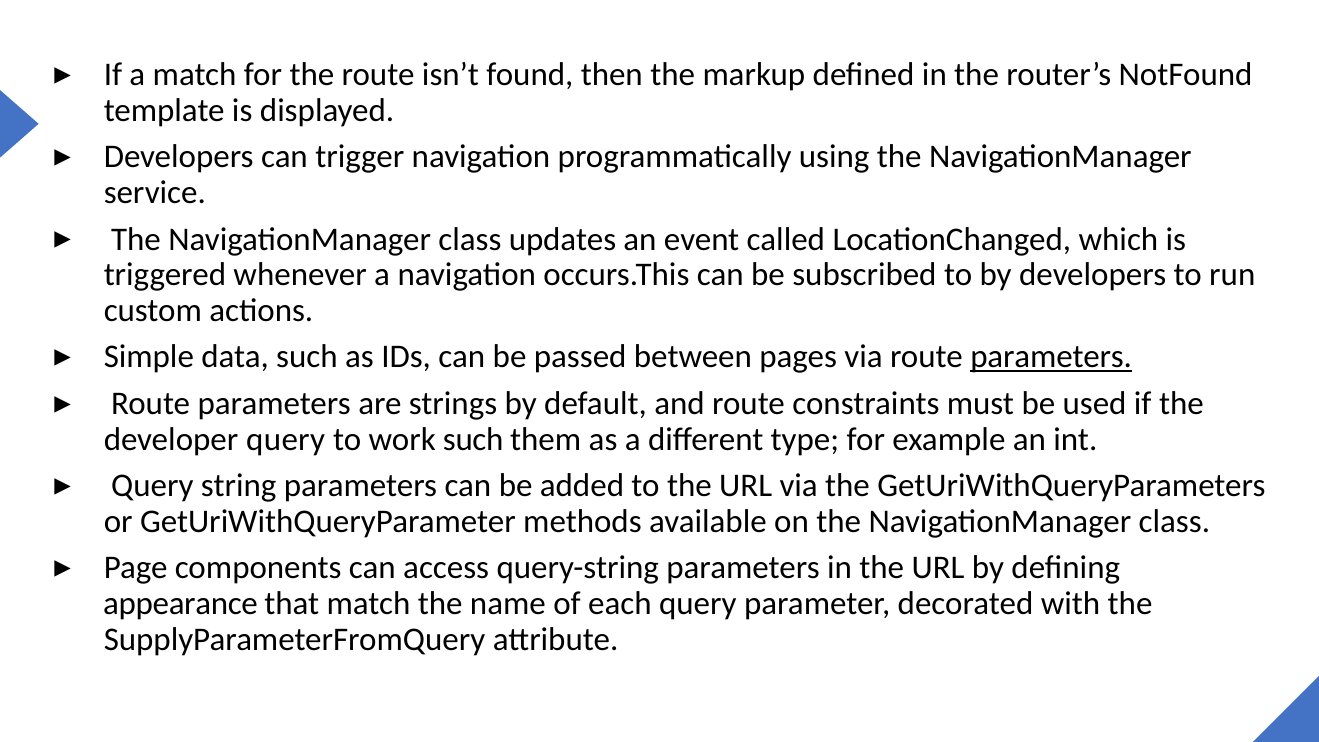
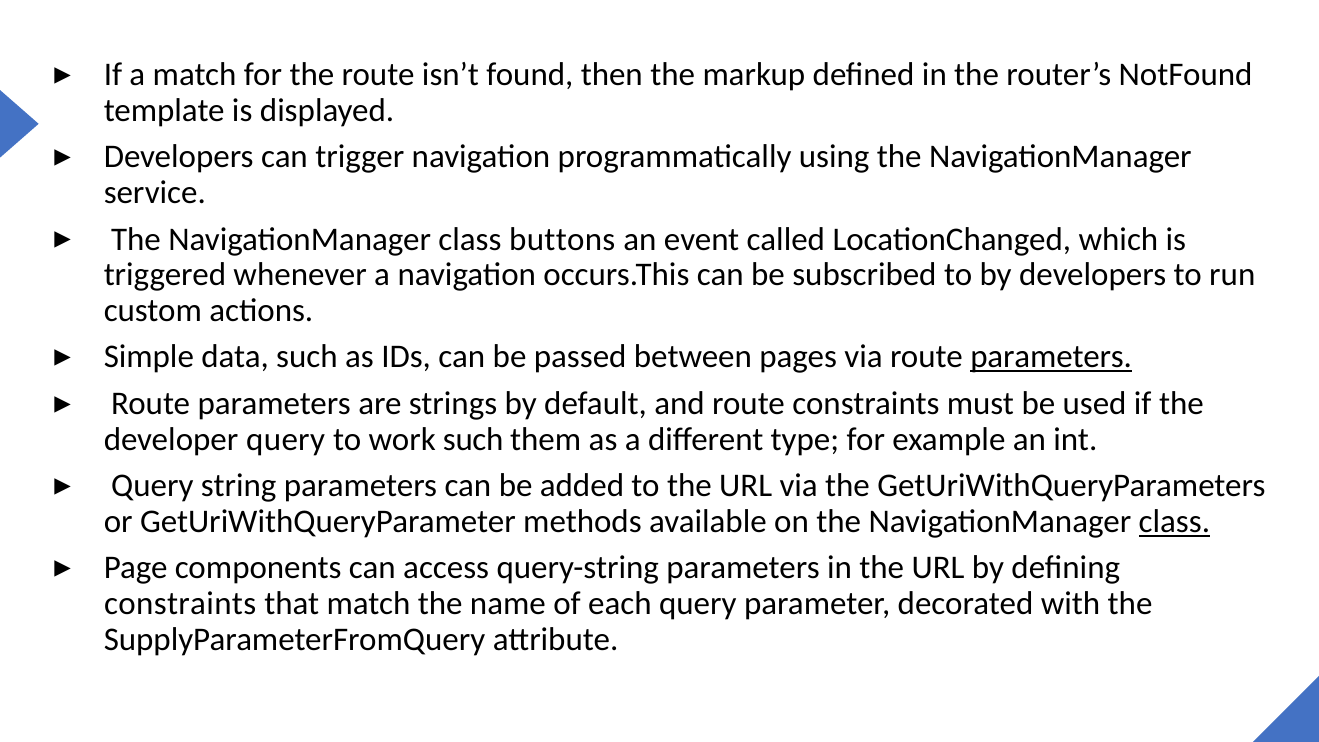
updates: updates -> buttons (562, 239)
class underline: none -> present (1174, 521)
appearance: appearance -> constraints (180, 603)
